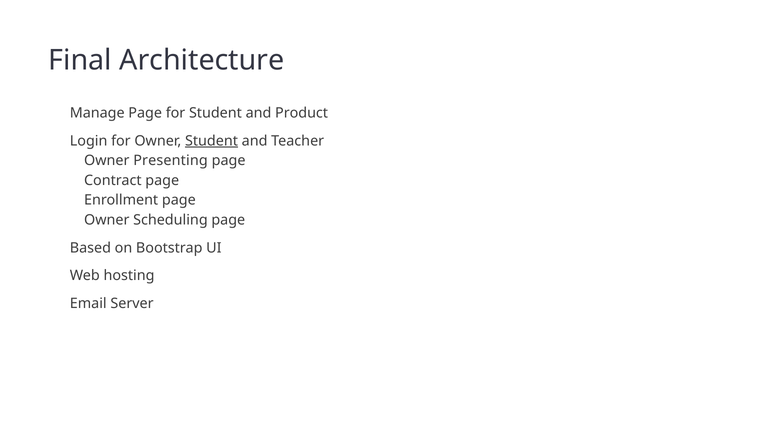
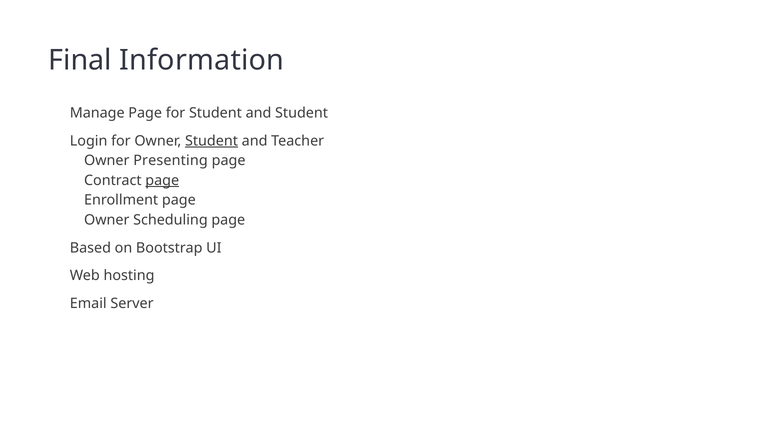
Architecture: Architecture -> Information (202, 60)
and Product: Product -> Student (302, 113)
page underline: none -> present (162, 180)
